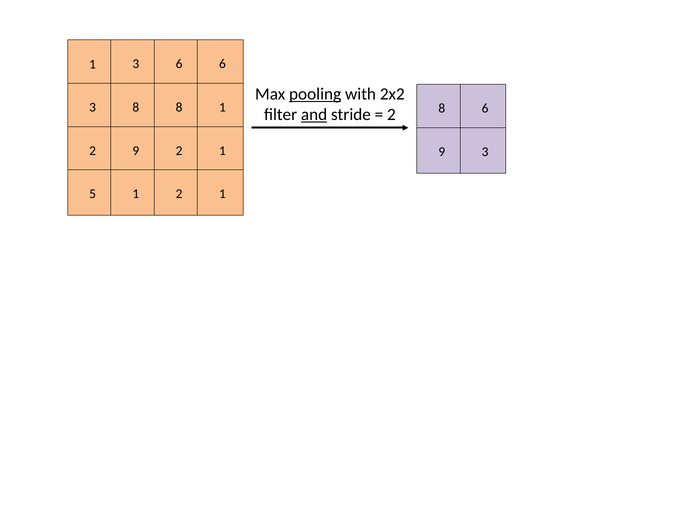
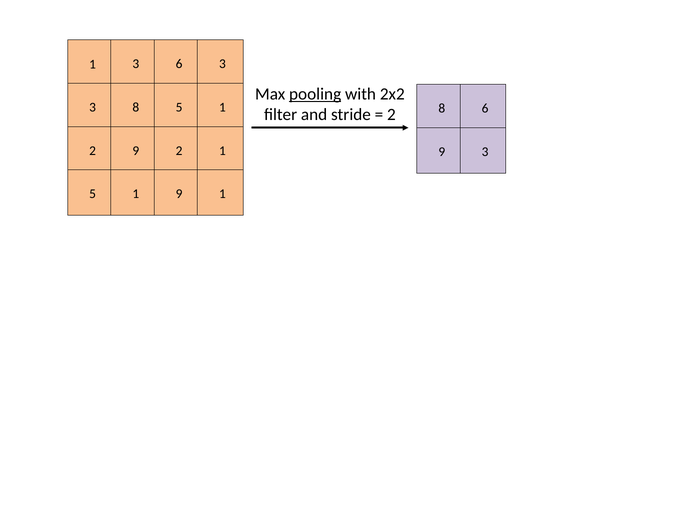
6 6: 6 -> 3 (222, 64)
8 8: 8 -> 5 (179, 107)
and underline: present -> none (314, 115)
5 1 2: 2 -> 9 (179, 194)
